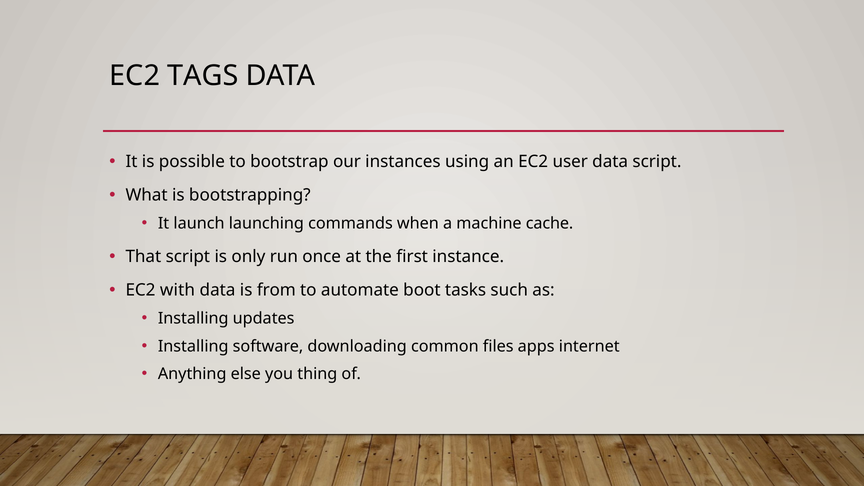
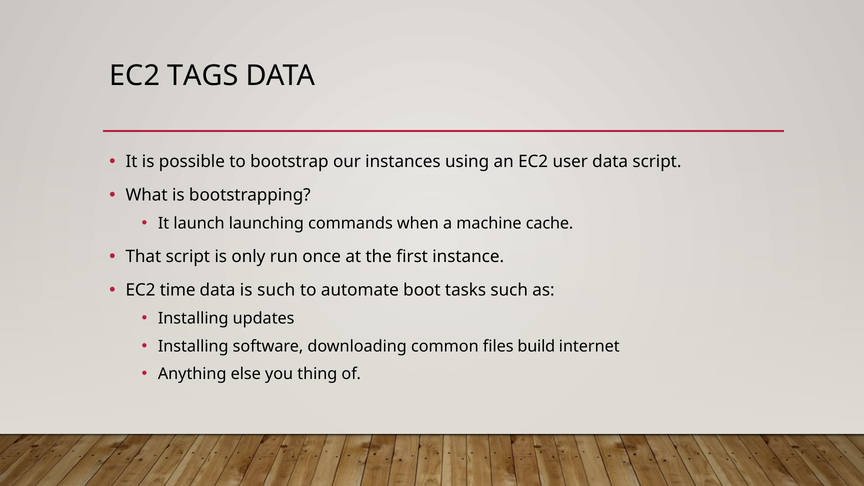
with: with -> time (178, 290)
is from: from -> such (276, 290)
apps: apps -> build (536, 346)
